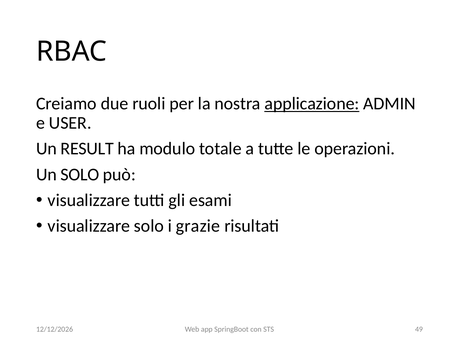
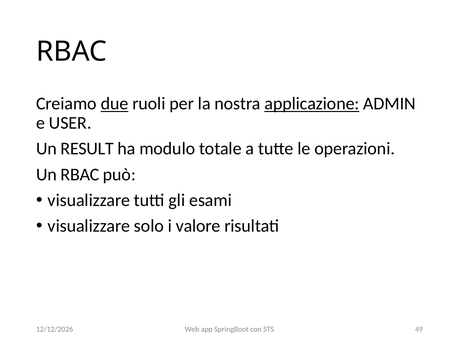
due underline: none -> present (115, 103)
Un SOLO: SOLO -> RBAC (80, 174)
grazie: grazie -> valore (198, 225)
